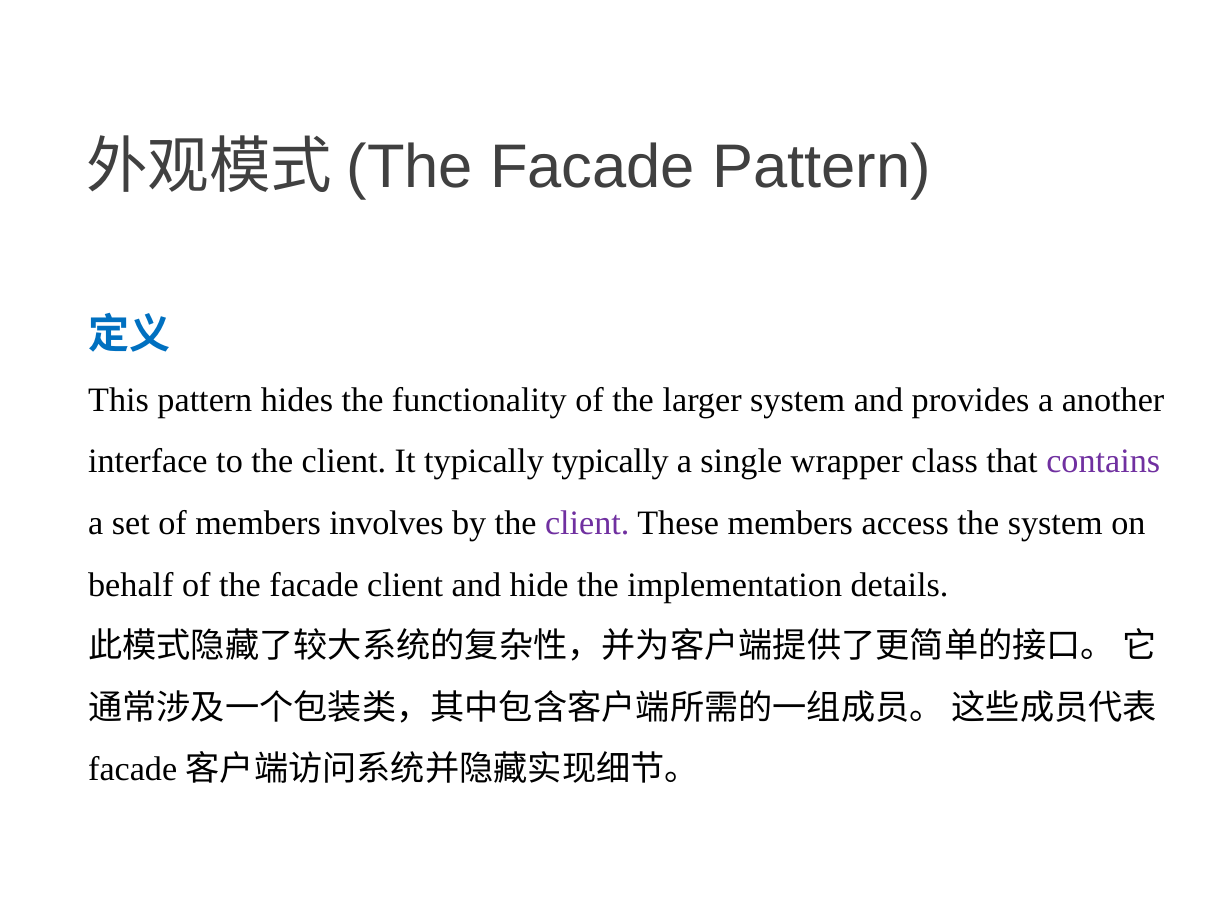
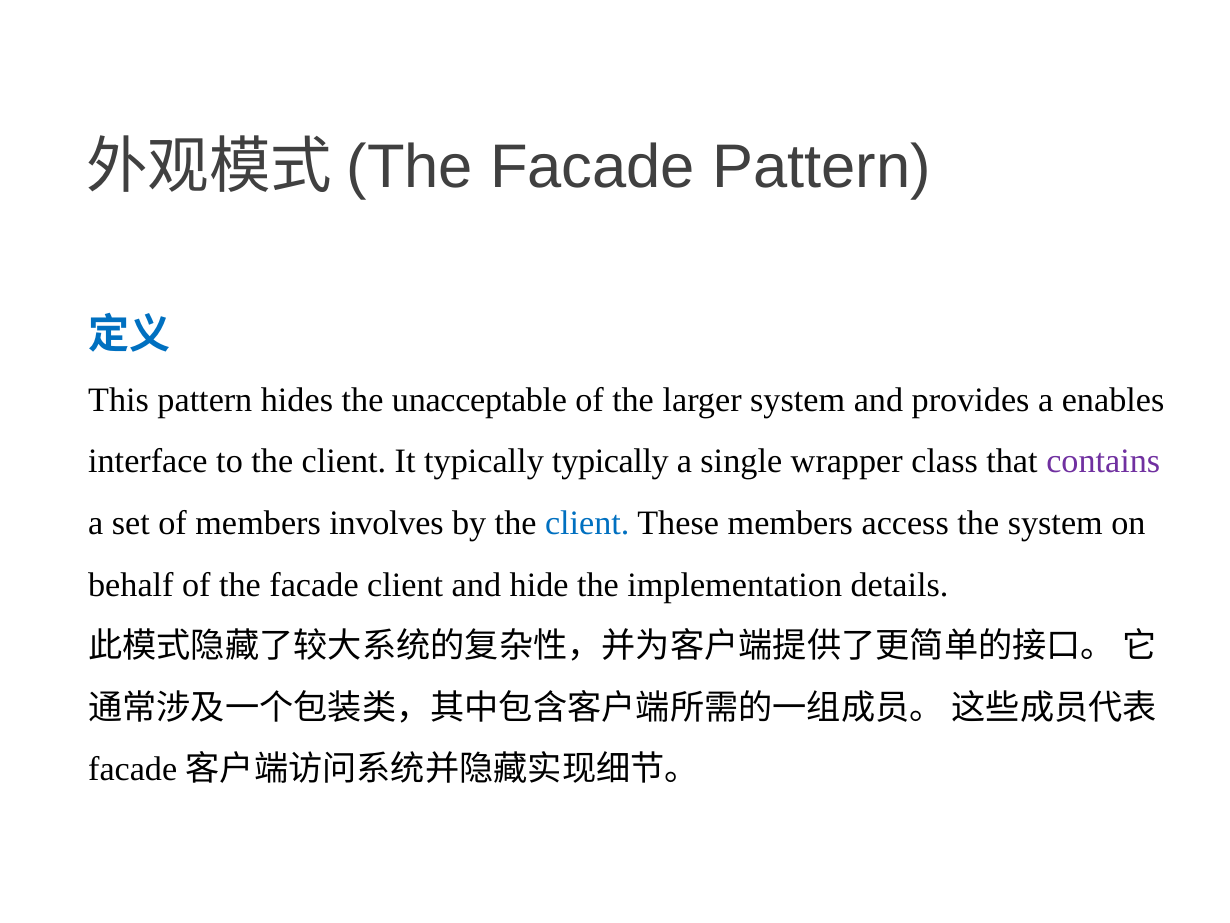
functionality: functionality -> unacceptable (479, 400)
another: another -> enables (1113, 400)
client colour: purple -> blue (587, 523)
